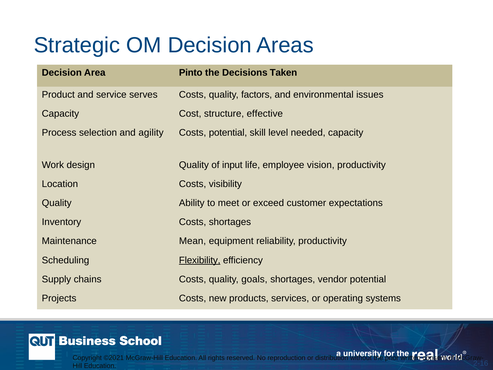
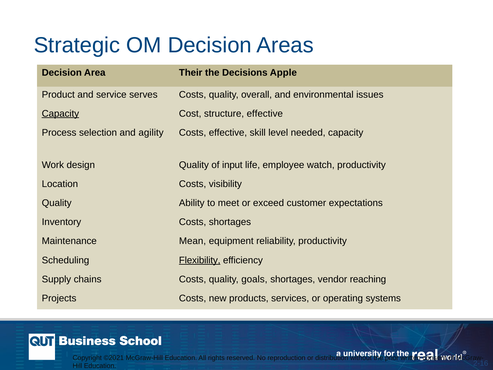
Pinto: Pinto -> Their (191, 73)
Taken: Taken -> Apple (283, 73)
factors: factors -> overall (257, 95)
Capacity underline: none -> present (60, 114)
Costs potential: potential -> effective (228, 133)
vision: vision -> watch (321, 165)
vendor potential: potential -> reaching (368, 279)
